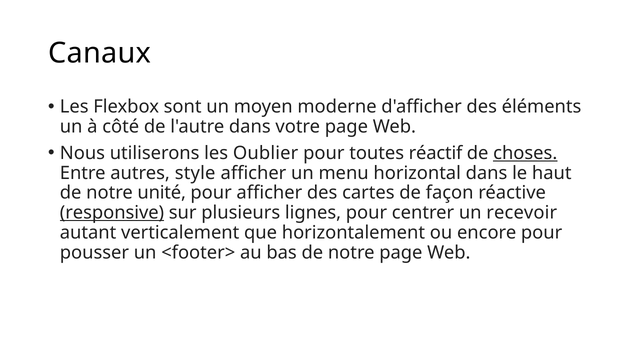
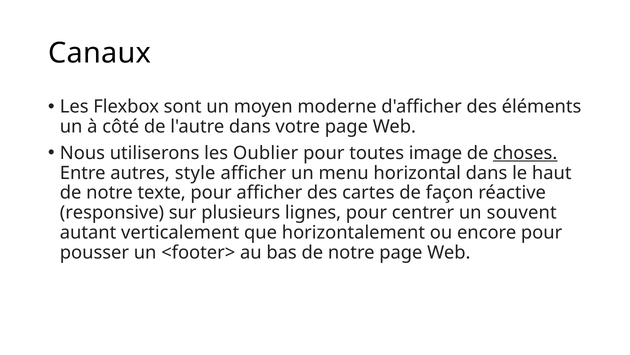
réactif: réactif -> image (436, 153)
unité: unité -> texte (162, 192)
responsive underline: present -> none (112, 212)
recevoir: recevoir -> souvent (522, 212)
